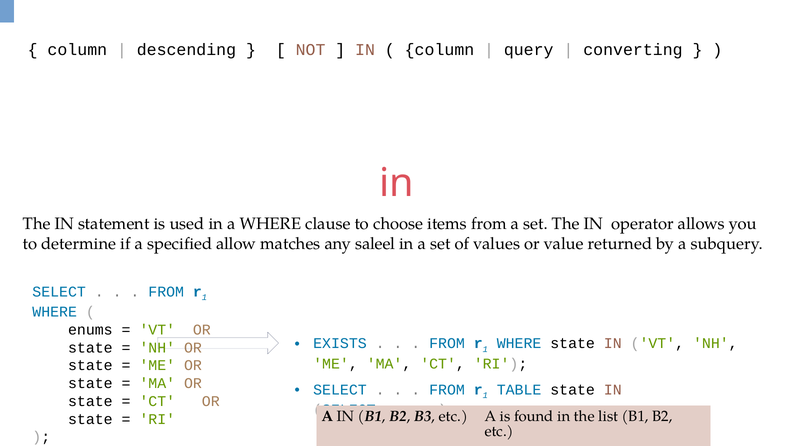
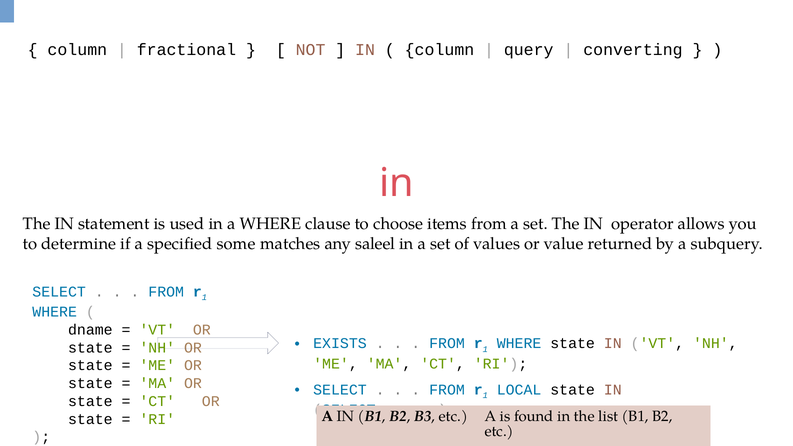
descending: descending -> fractional (186, 50)
allow: allow -> some (236, 244)
enums: enums -> dname (90, 330)
TABLE: TABLE -> LOCAL (519, 390)
